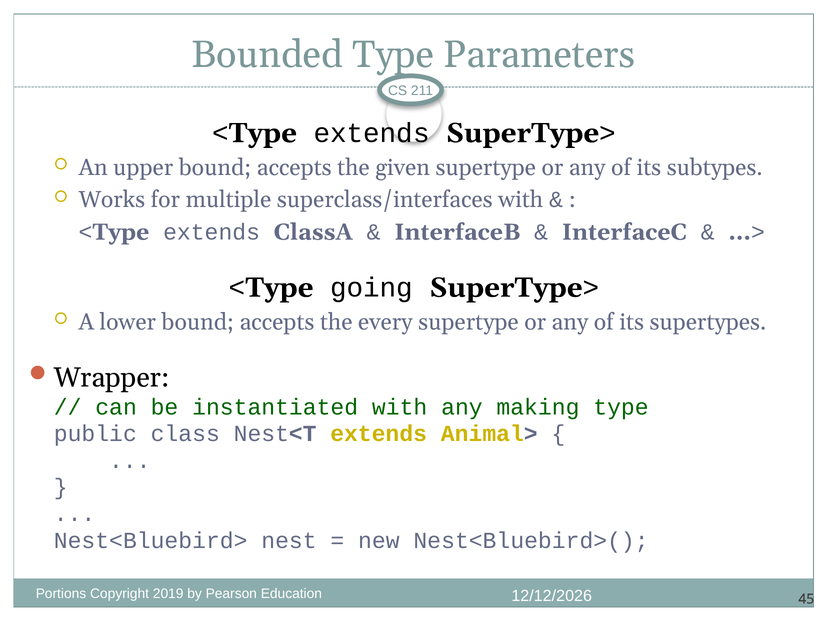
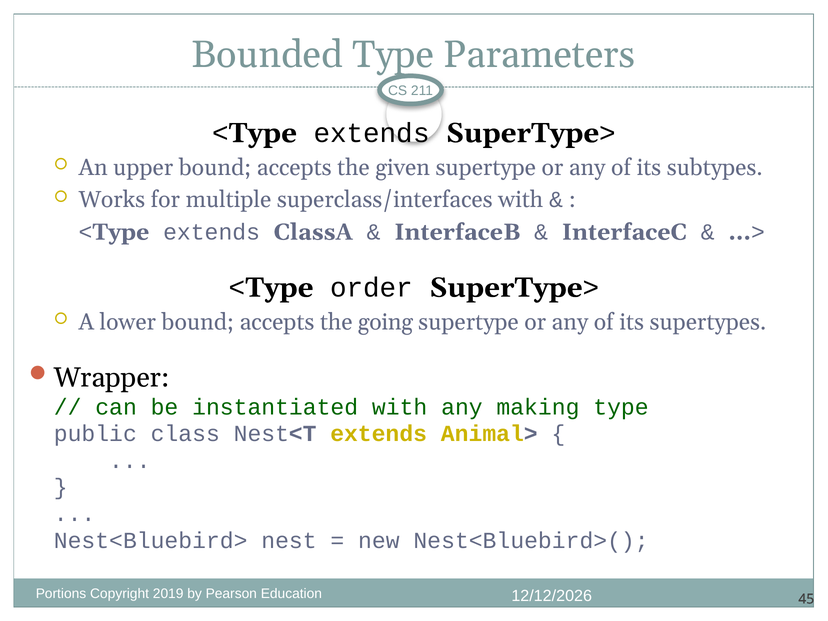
going: going -> order (372, 288)
every: every -> going (385, 322)
